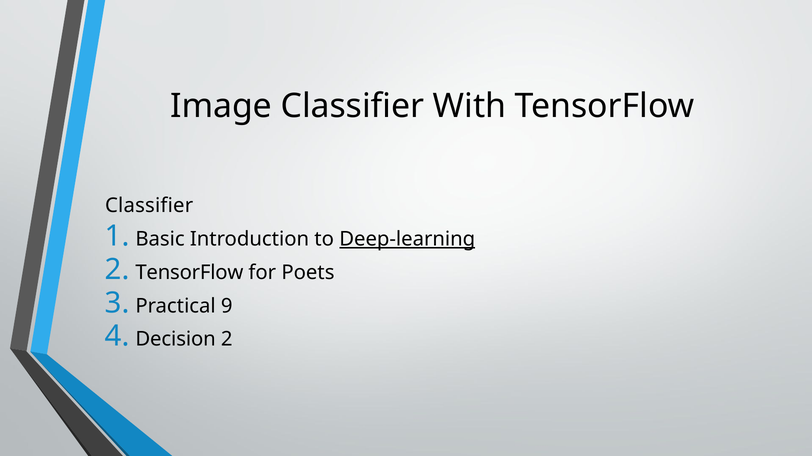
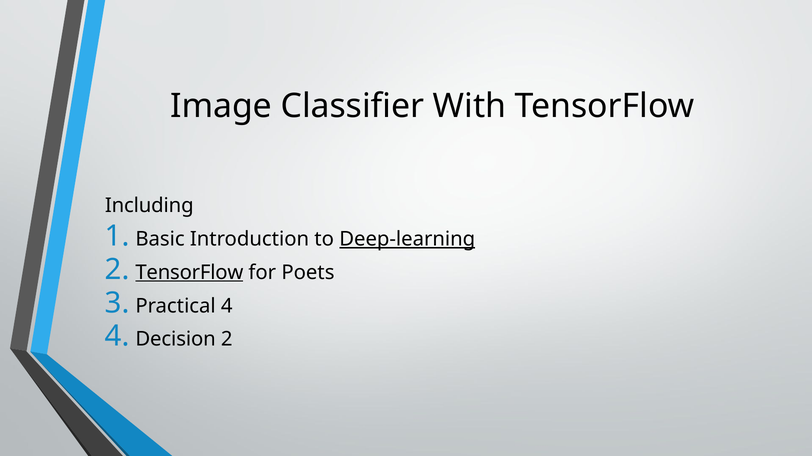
Classifier: Classifier -> Including (149, 206)
TensorFlow underline: none -> present (189, 273)
Practical 9: 9 -> 4 (227, 306)
